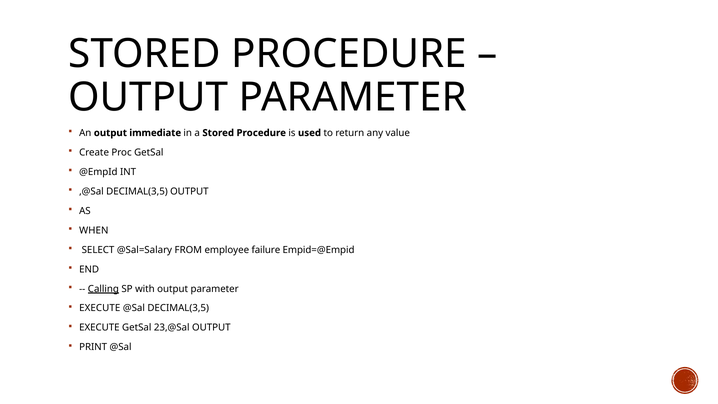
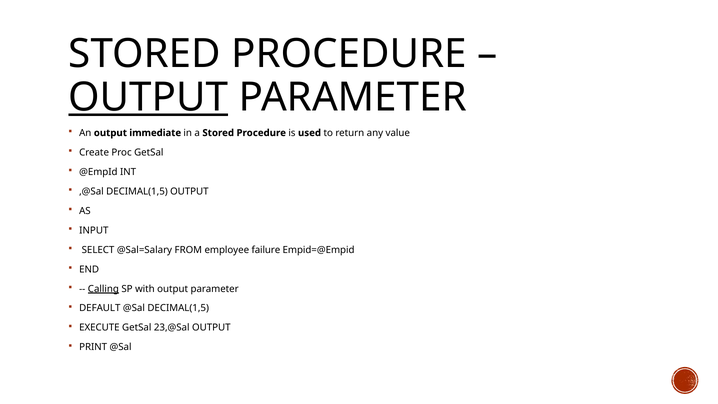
OUTPUT underline: none -> present (148, 97)
,@Sal DECIMAL(3,5: DECIMAL(3,5 -> DECIMAL(1,5 (137, 191)
WHEN: WHEN -> INPUT (94, 230)
EXECUTE: EXECUTE -> DEFAULT (100, 308)
@Sal DECIMAL(3,5: DECIMAL(3,5 -> DECIMAL(1,5 (178, 308)
